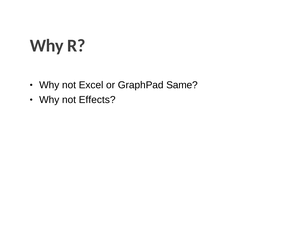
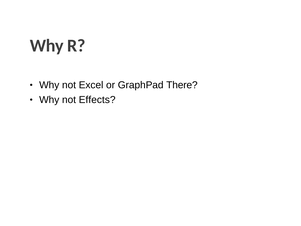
Same: Same -> There (182, 85)
